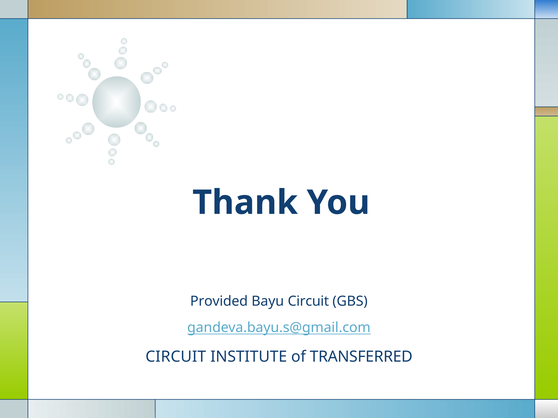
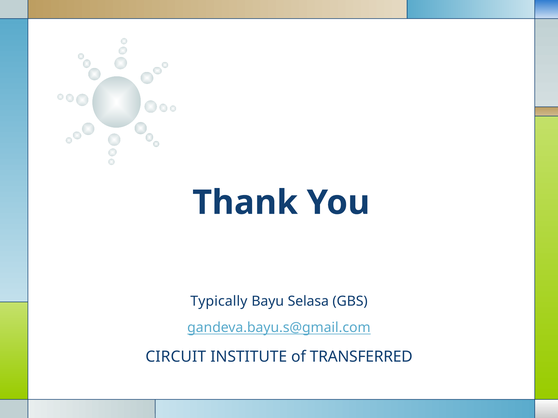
Provided: Provided -> Typically (219, 302)
Bayu Circuit: Circuit -> Selasa (308, 302)
